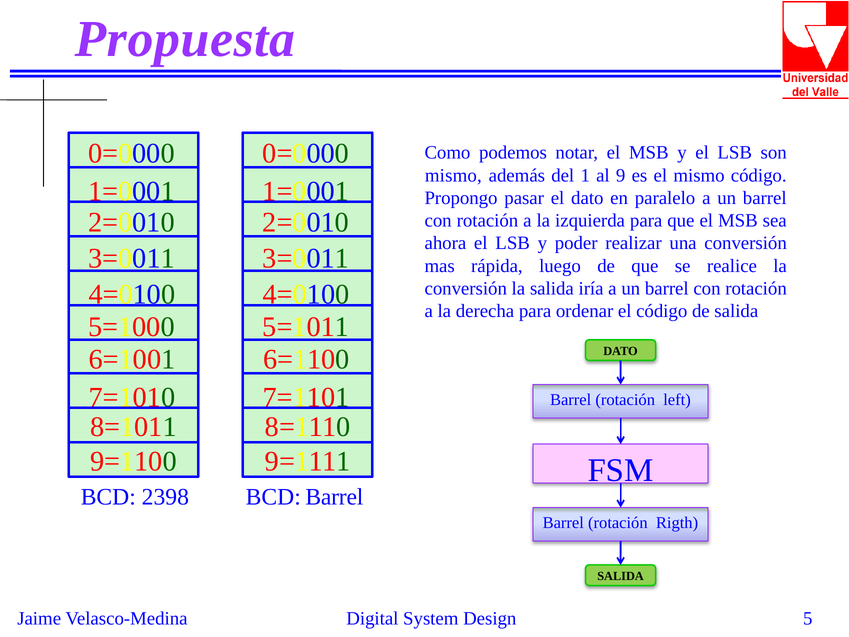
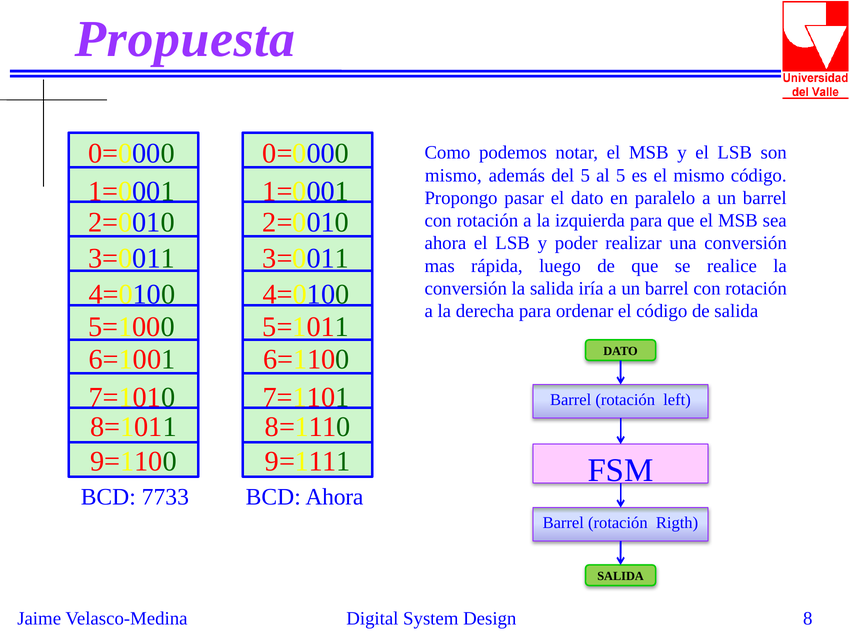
del 1: 1 -> 5 (585, 175)
al 9: 9 -> 5 (621, 175)
2398: 2398 -> 7733 (165, 497)
BCD Barrel: Barrel -> Ahora (334, 497)
5: 5 -> 8 (808, 618)
